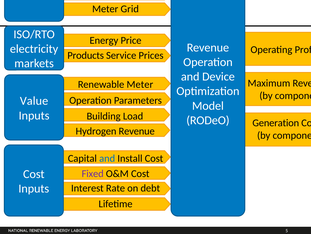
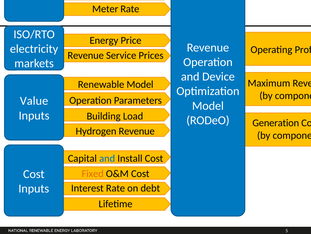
Meter Grid: Grid -> Rate (130, 9)
Products: Products -> Revenue (86, 55)
Renewable Meter: Meter -> Model (140, 84)
Fixed colour: purple -> orange (93, 173)
